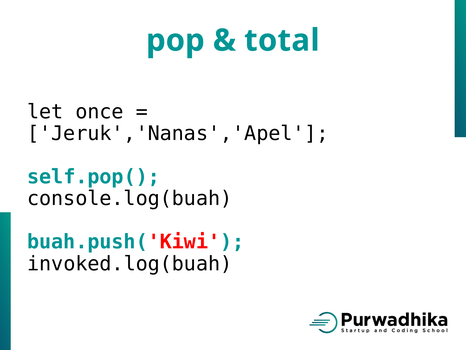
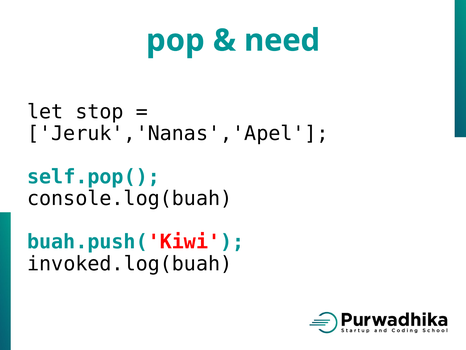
total: total -> need (282, 40)
once: once -> stop (100, 112)
